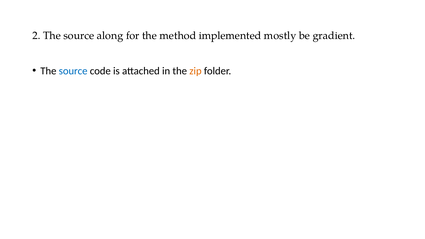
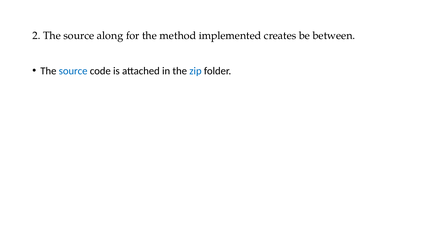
mostly: mostly -> creates (280, 36)
gradient: gradient -> between (334, 36)
zip colour: orange -> blue (195, 71)
